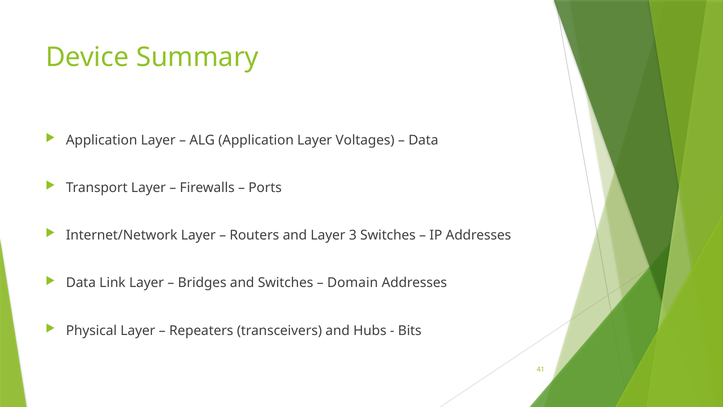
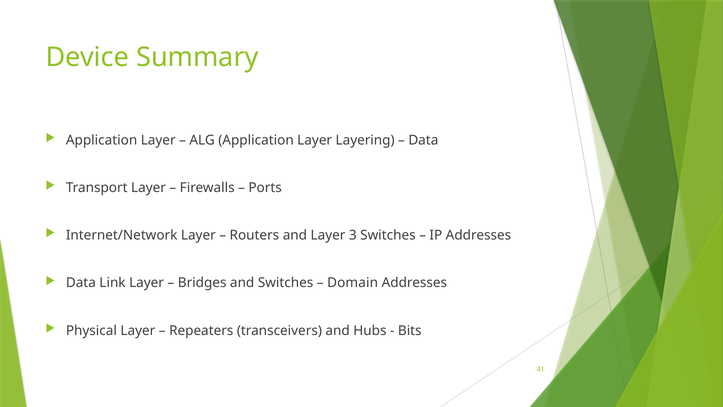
Voltages: Voltages -> Layering (365, 140)
